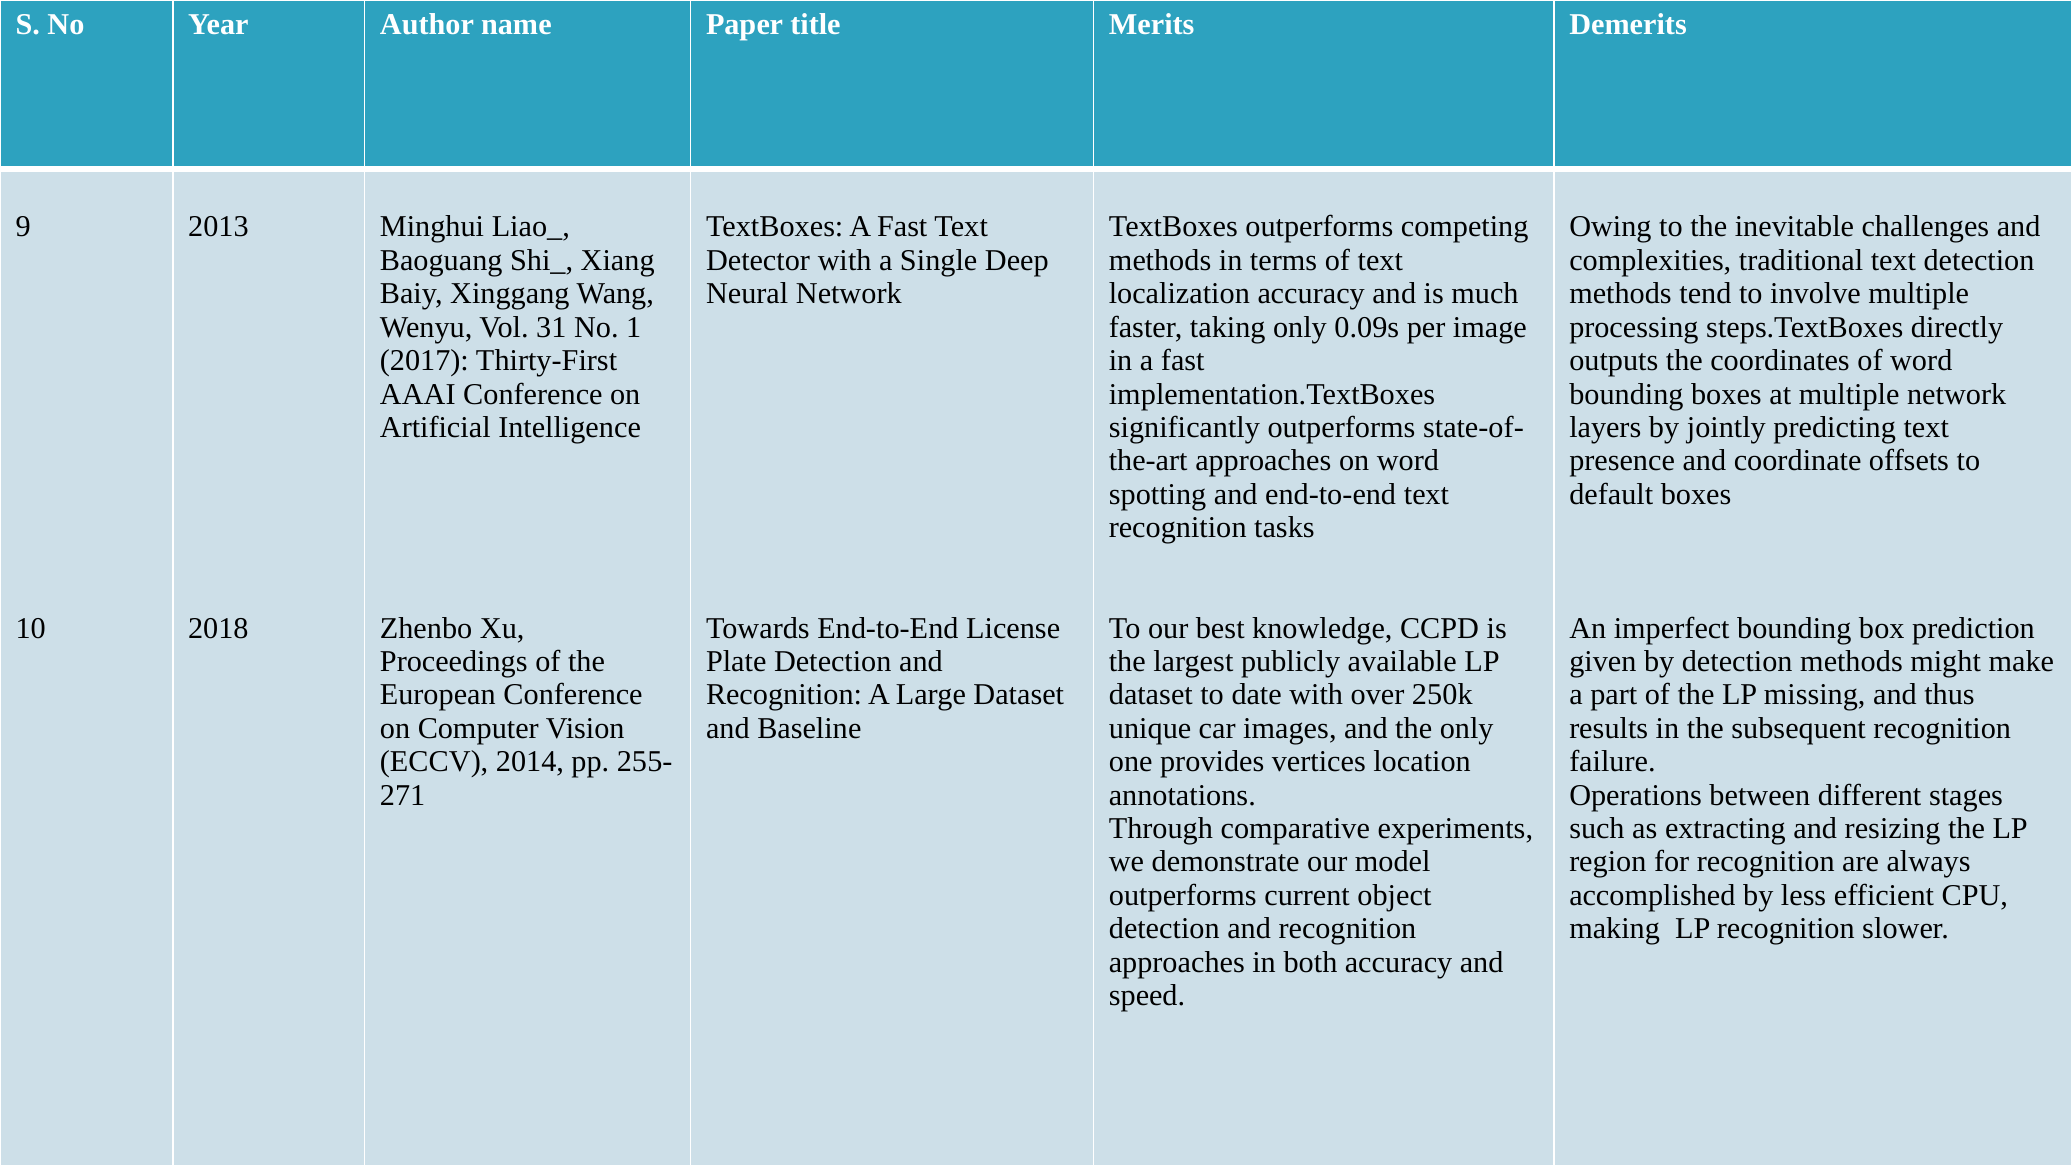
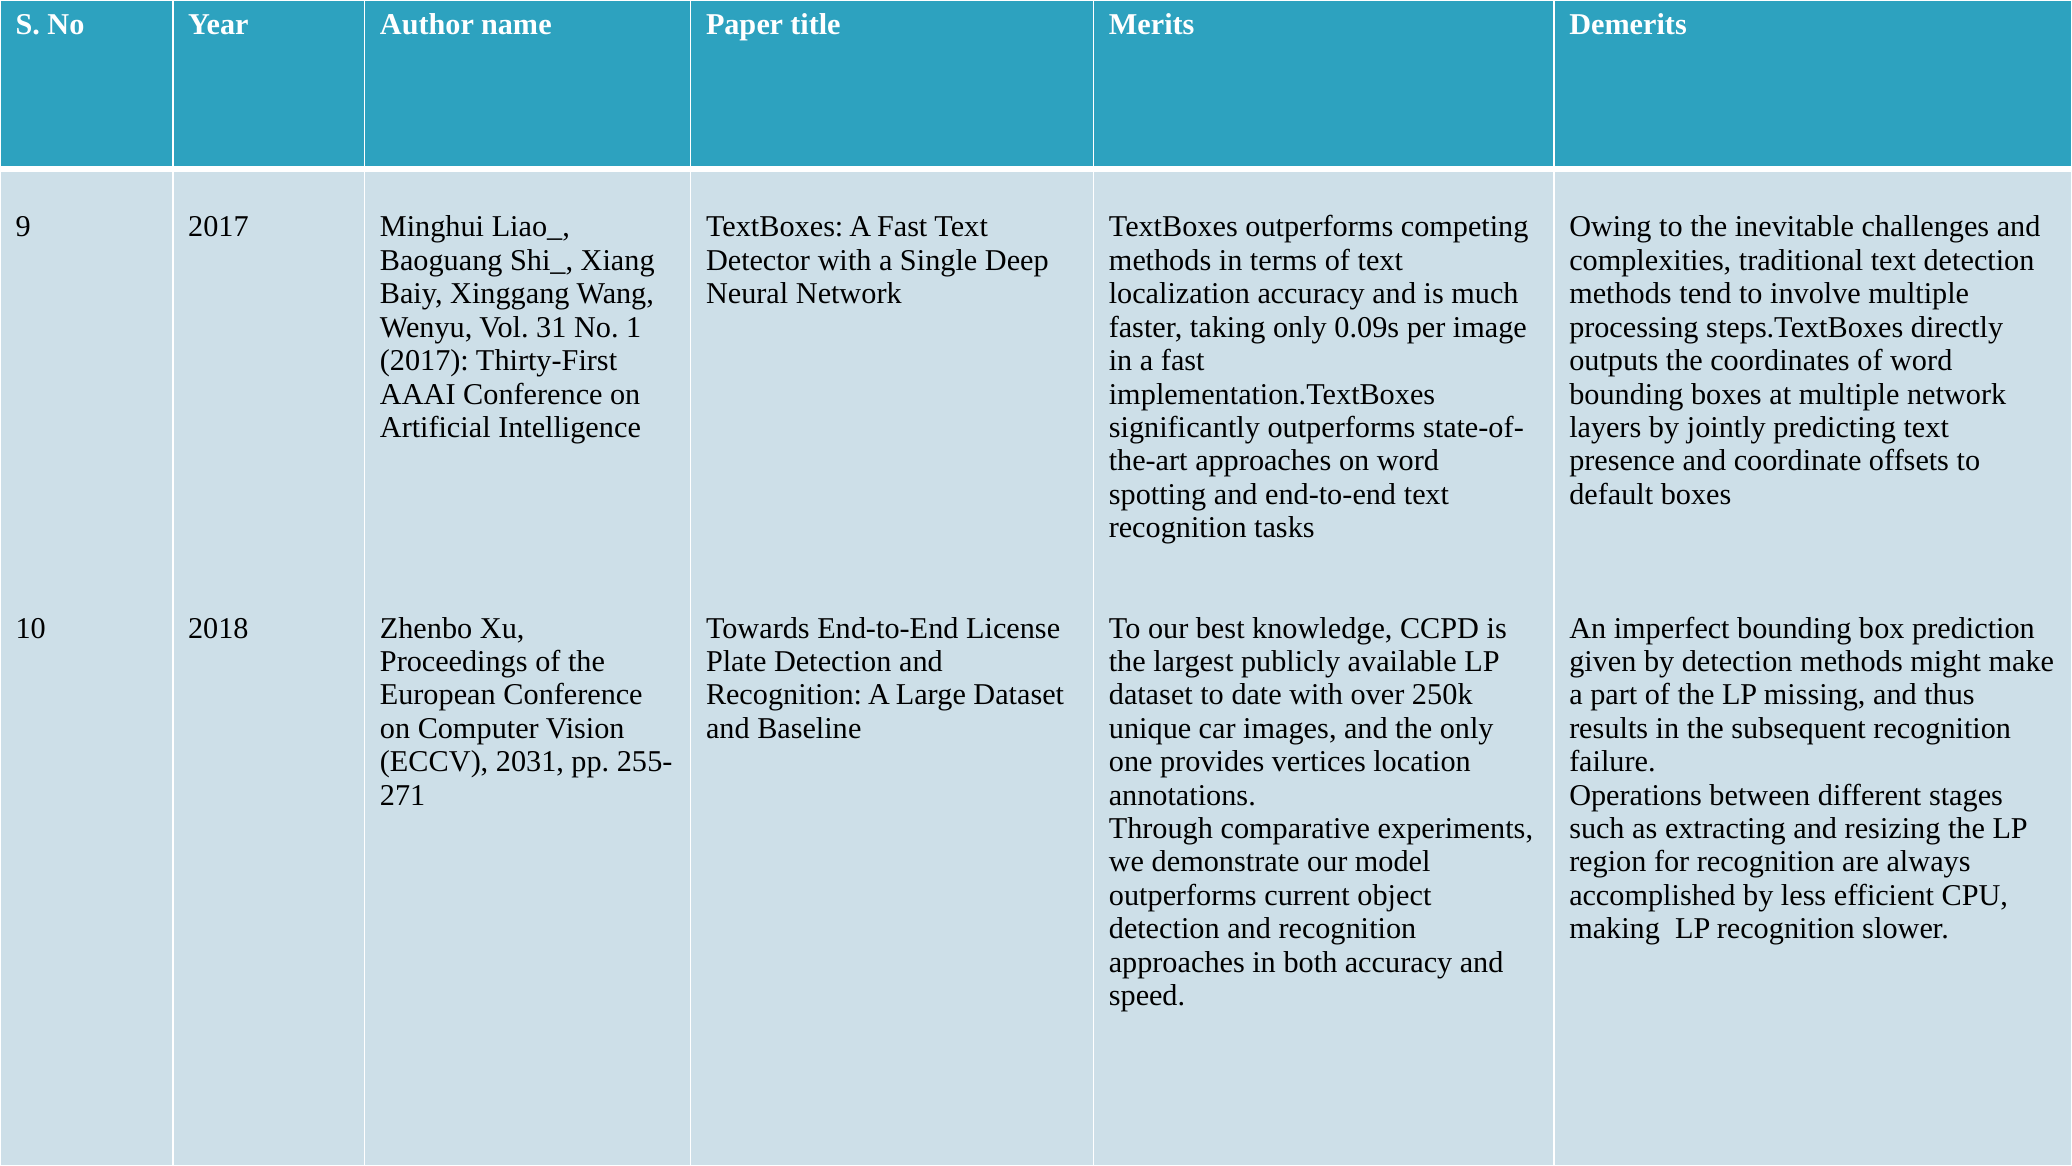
2013: 2013 -> 2017 (218, 227)
2014: 2014 -> 2031 (530, 761)
